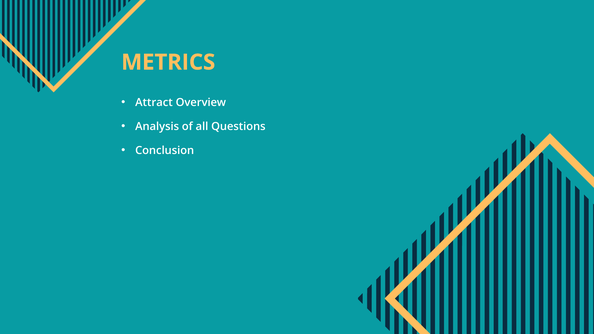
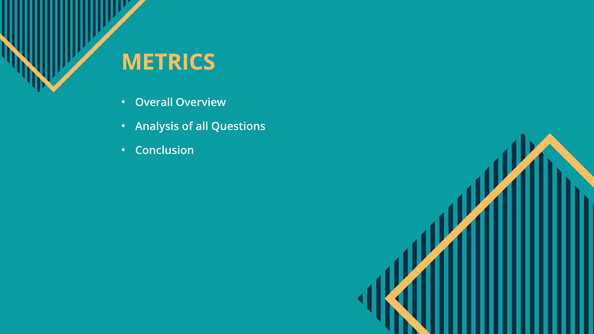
Attract: Attract -> Overall (154, 102)
